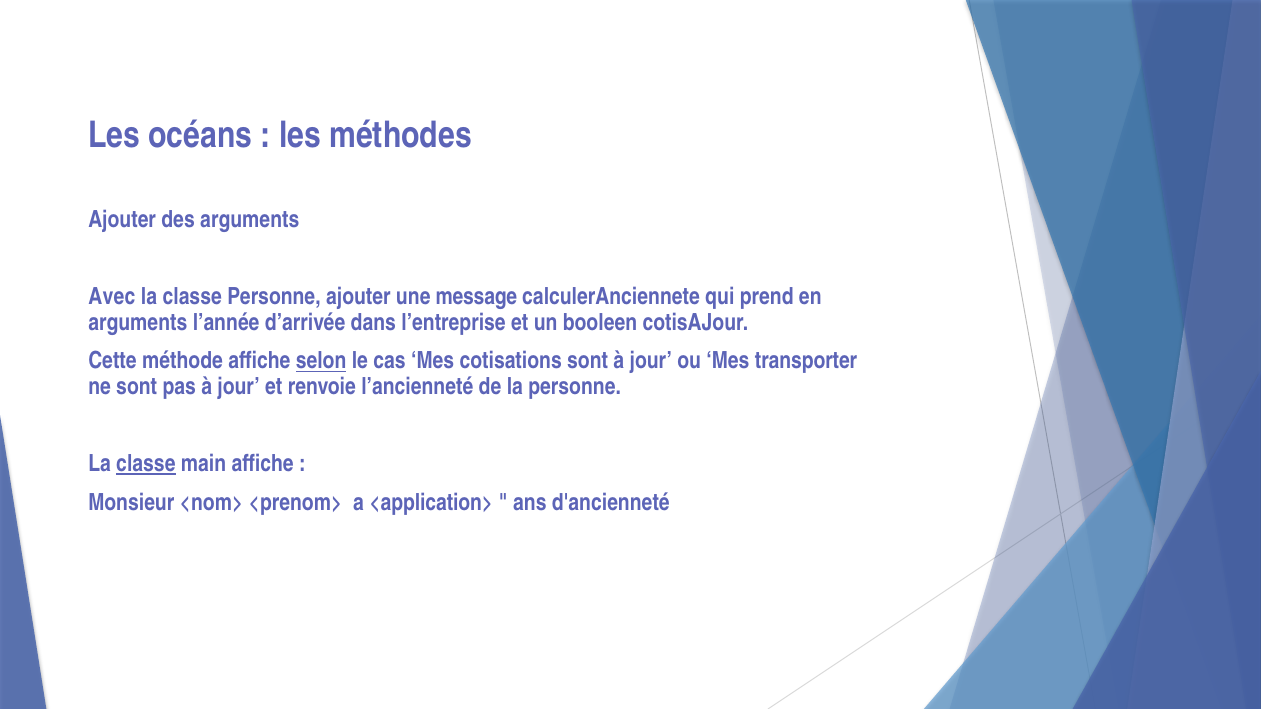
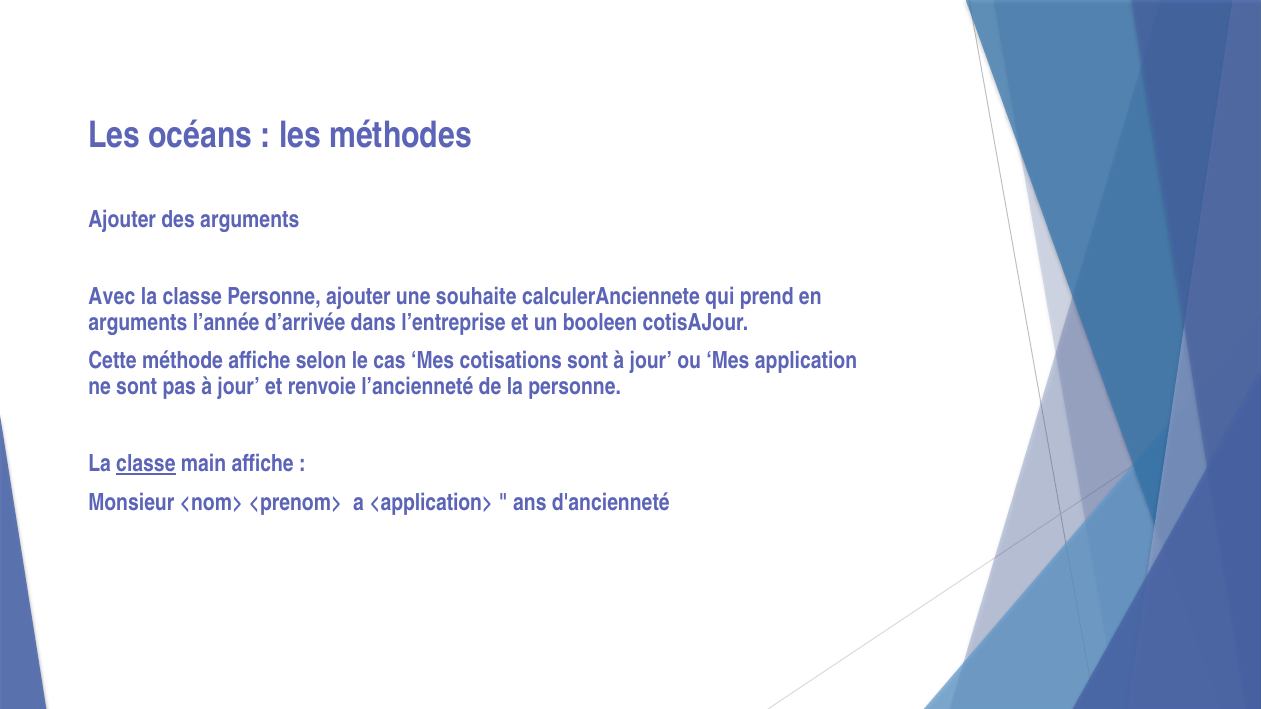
message: message -> souhaite (476, 297)
selon underline: present -> none (321, 361)
transporter: transporter -> application (806, 361)
